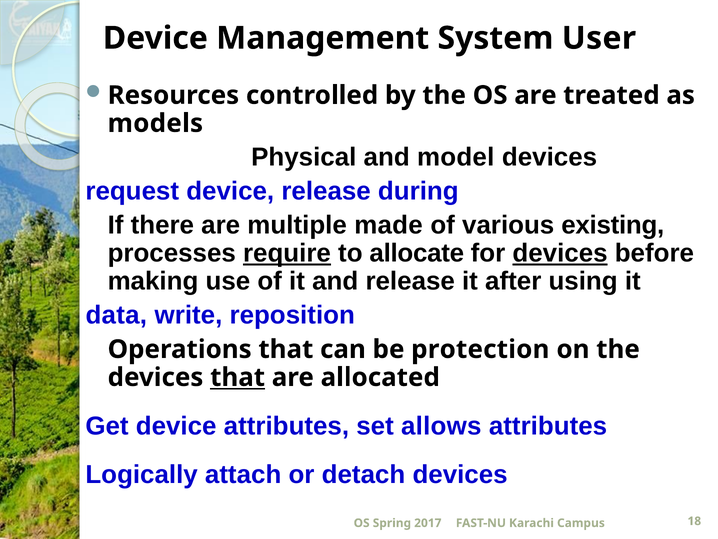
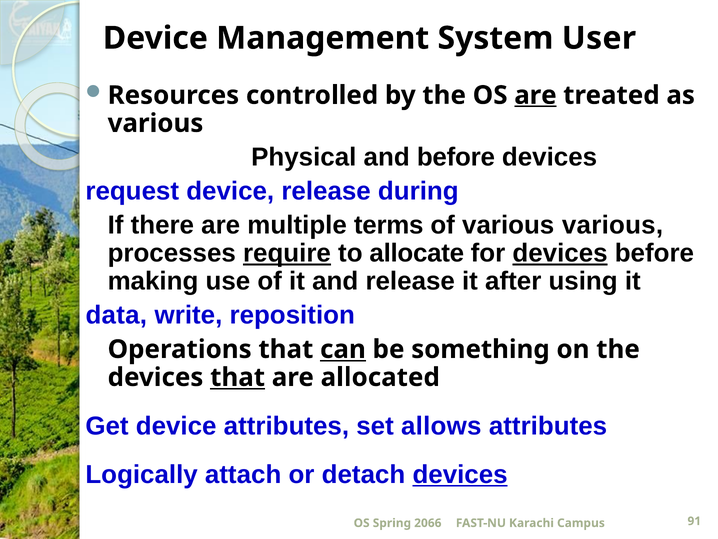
are underline: none -> present (535, 95)
models: models -> various (155, 123)
and model: model -> before (456, 157)
made: made -> terms (389, 225)
various existing: existing -> various (613, 225)
can underline: none -> present (343, 349)
protection: protection -> something (480, 349)
devices underline: none -> present (460, 474)
2017: 2017 -> 2066 (428, 523)
18: 18 -> 91 (694, 521)
